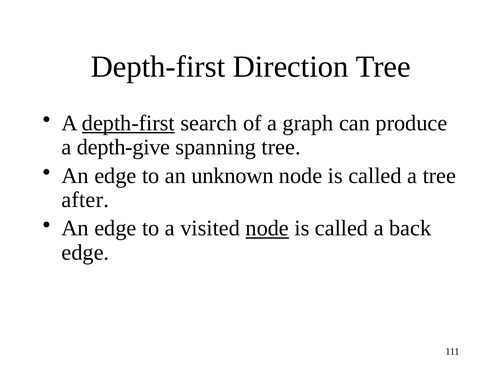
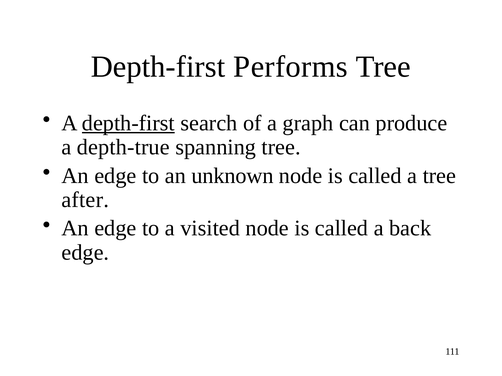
Direction: Direction -> Performs (291, 67)
depth-give: depth-give -> depth-true (123, 147)
node underline: present -> none (267, 229)
